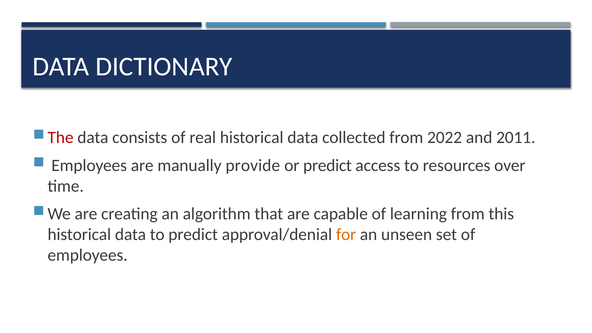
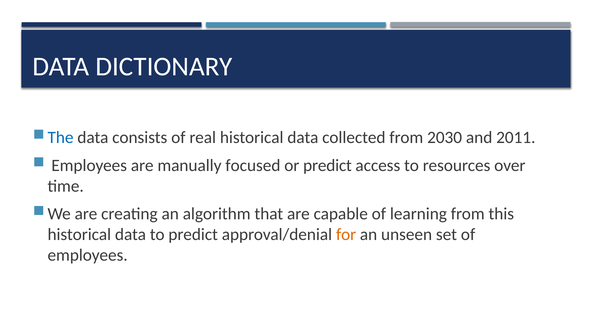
The colour: red -> blue (61, 137)
2022: 2022 -> 2030 (445, 137)
provide: provide -> focused (253, 165)
